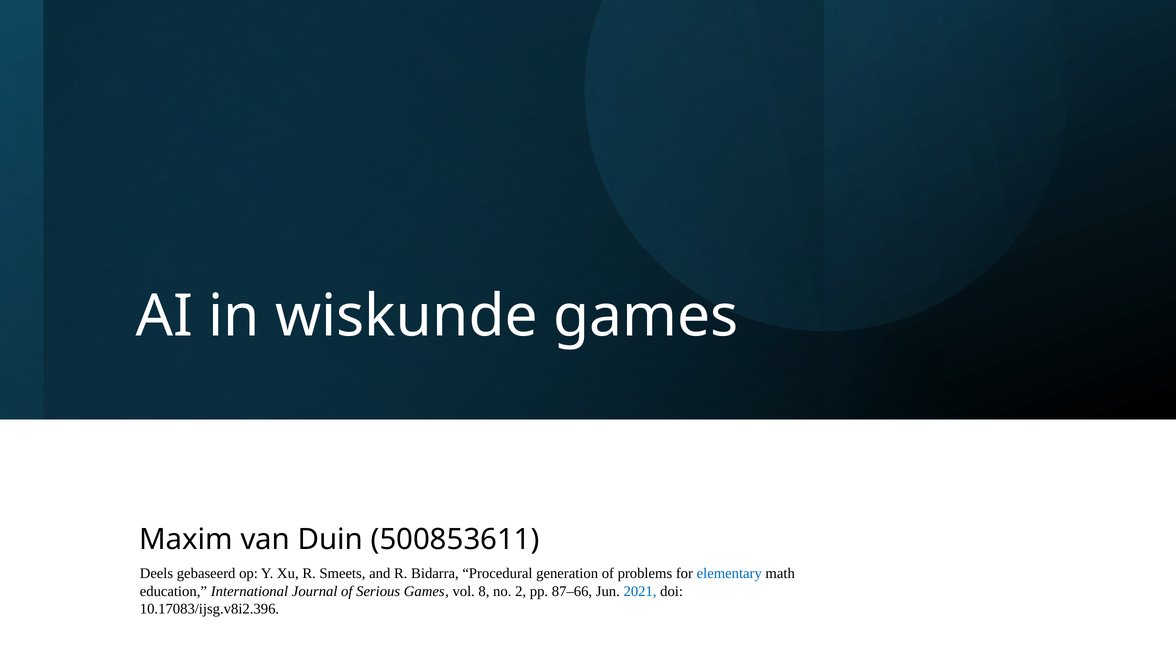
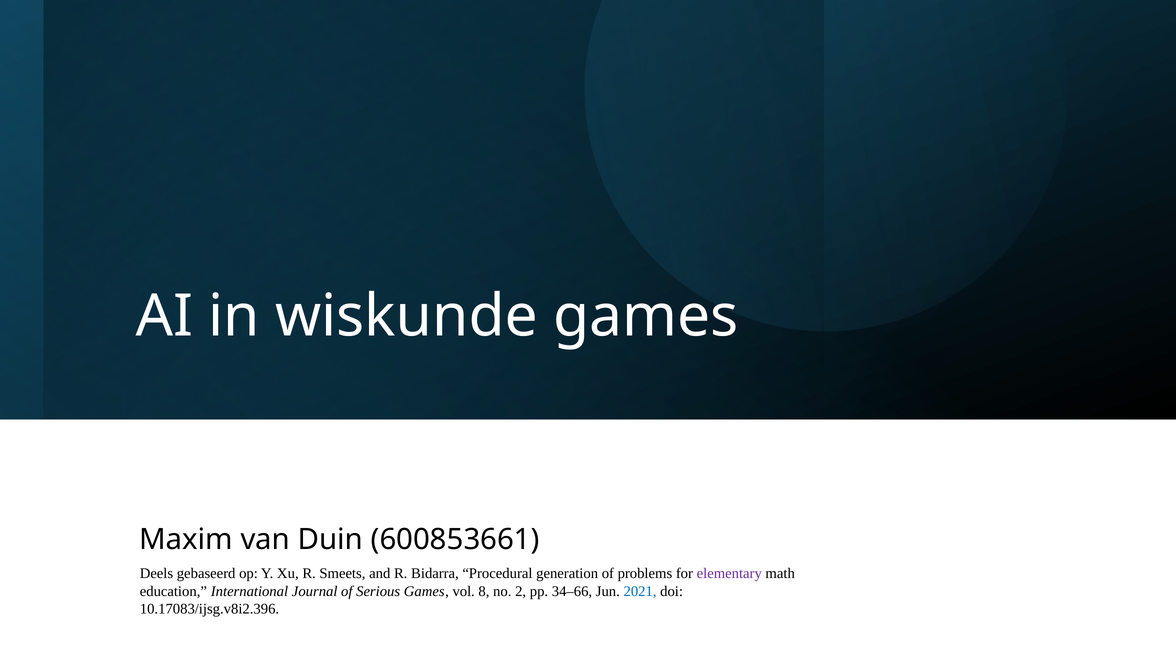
500853611: 500853611 -> 600853661 (455, 540)
elementary colour: blue -> purple (729, 574)
87–66: 87–66 -> 34–66 (572, 592)
